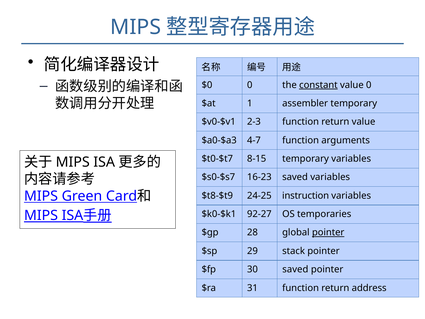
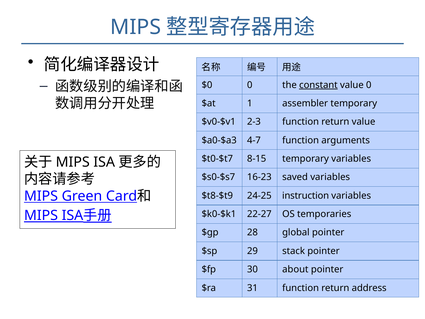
92-27: 92-27 -> 22-27 (259, 214)
pointer underline: present -> none (328, 232)
30 saved: saved -> about (295, 269)
